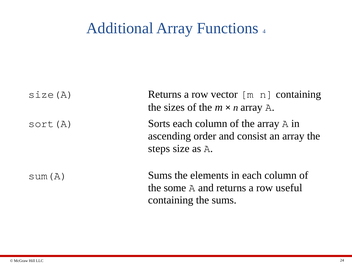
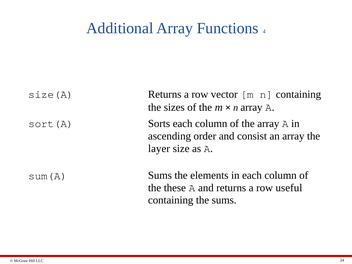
steps: steps -> layer (159, 149)
some: some -> these (175, 188)
